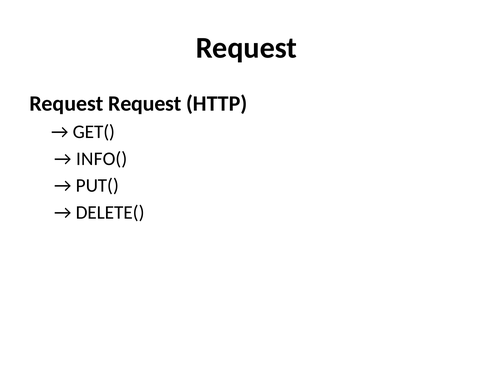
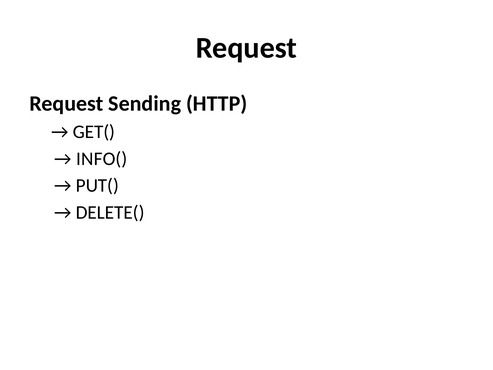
Request: Request -> Sending (145, 103)
